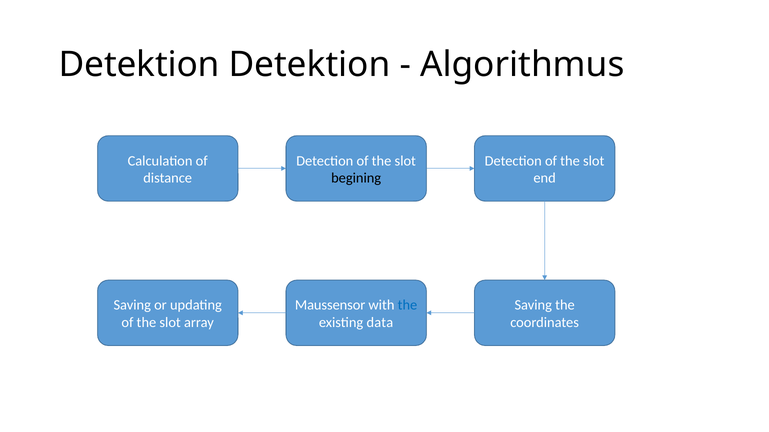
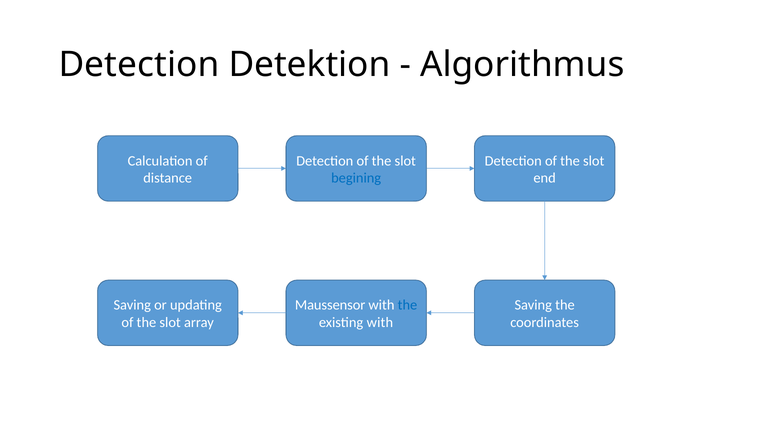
Detektion: Detektion -> Detection (139, 65)
begining colour: black -> blue (356, 178)
existing data: data -> with (380, 323)
